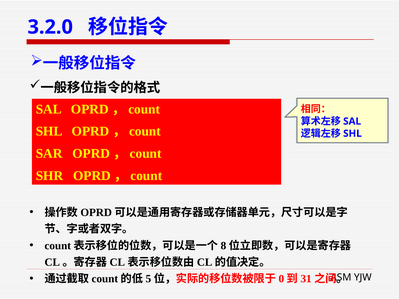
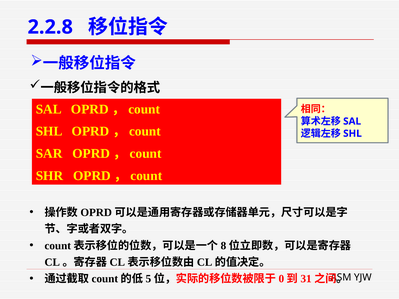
3.2.0: 3.2.0 -> 2.2.8 (50, 27)
